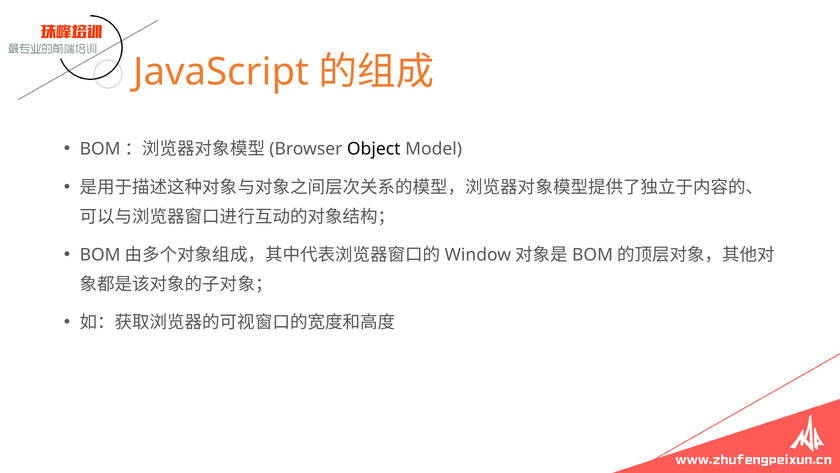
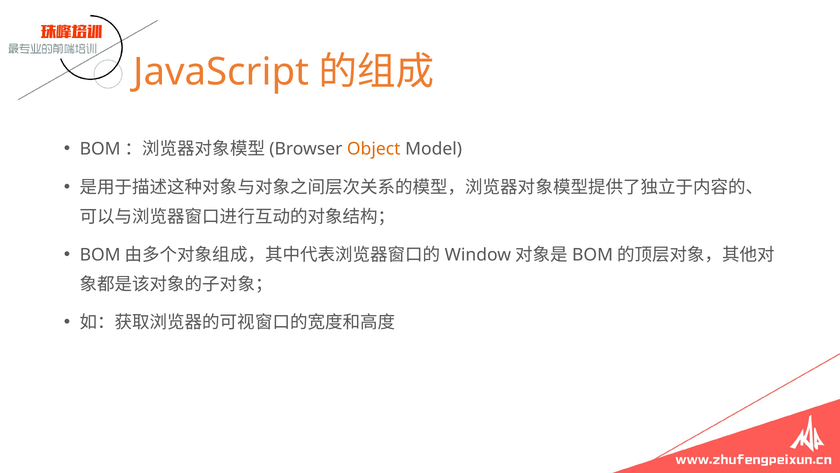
Object colour: black -> orange (374, 149)
